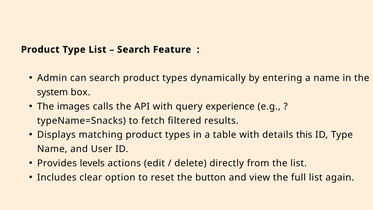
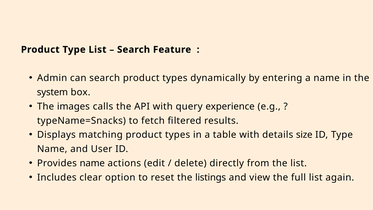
this: this -> size (304, 135)
Provides levels: levels -> name (92, 163)
button: button -> listings (211, 177)
